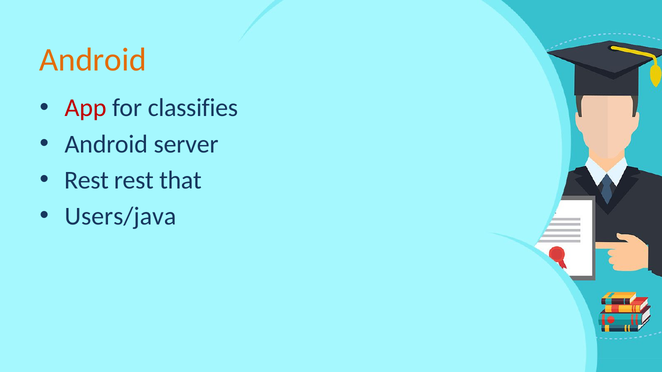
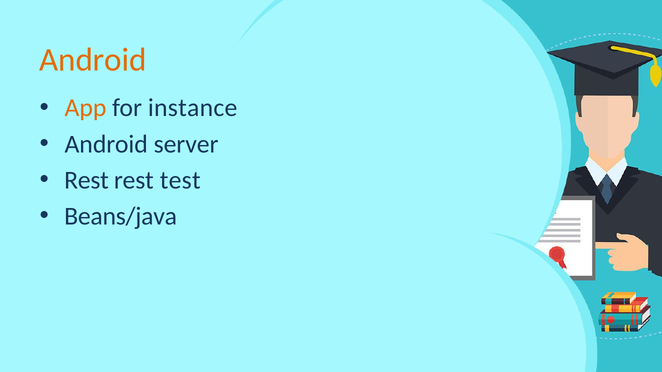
App colour: red -> orange (85, 108)
classifies: classifies -> instance (193, 108)
that: that -> test (180, 180)
Users/java: Users/java -> Beans/java (121, 216)
